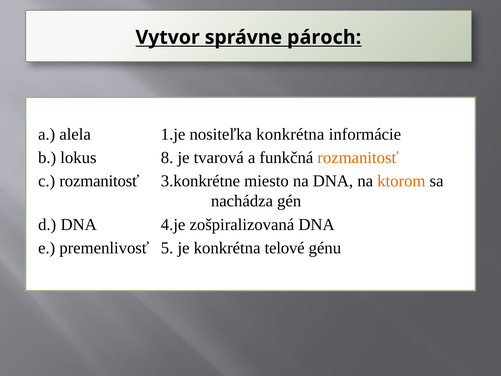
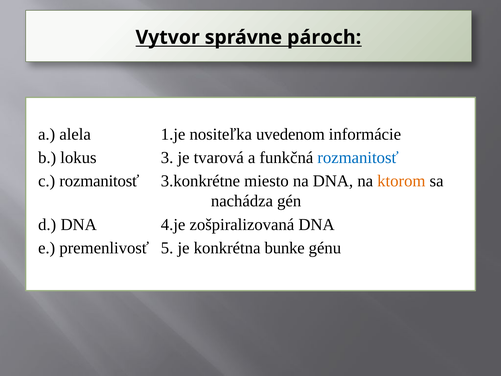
nositeľka konkrétna: konkrétna -> uvedenom (290, 134)
8: 8 -> 3 (167, 158)
rozmanitosť colour: orange -> blue (358, 158)
telové: telové -> bunke (285, 248)
